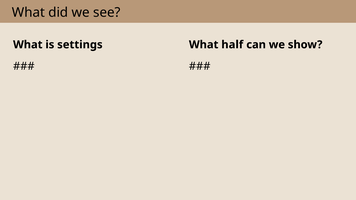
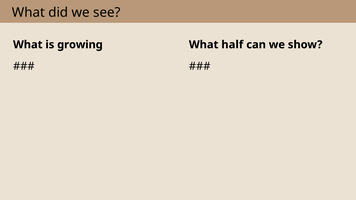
settings: settings -> growing (80, 45)
